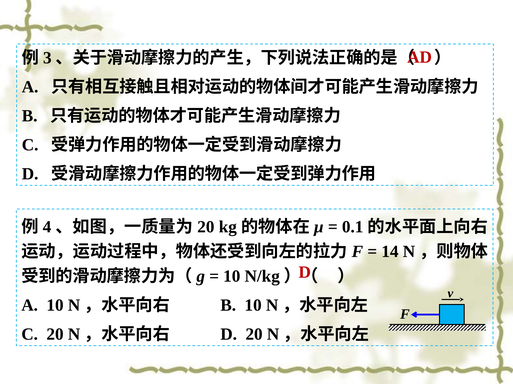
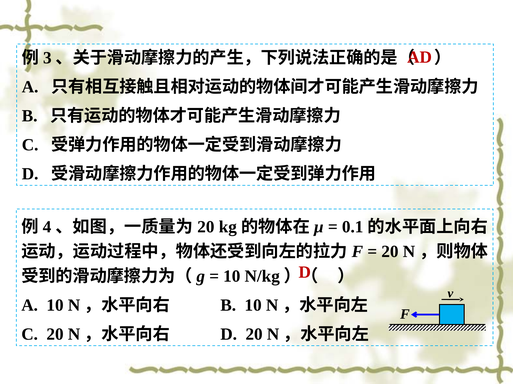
14: 14 -> 20 (390, 252)
